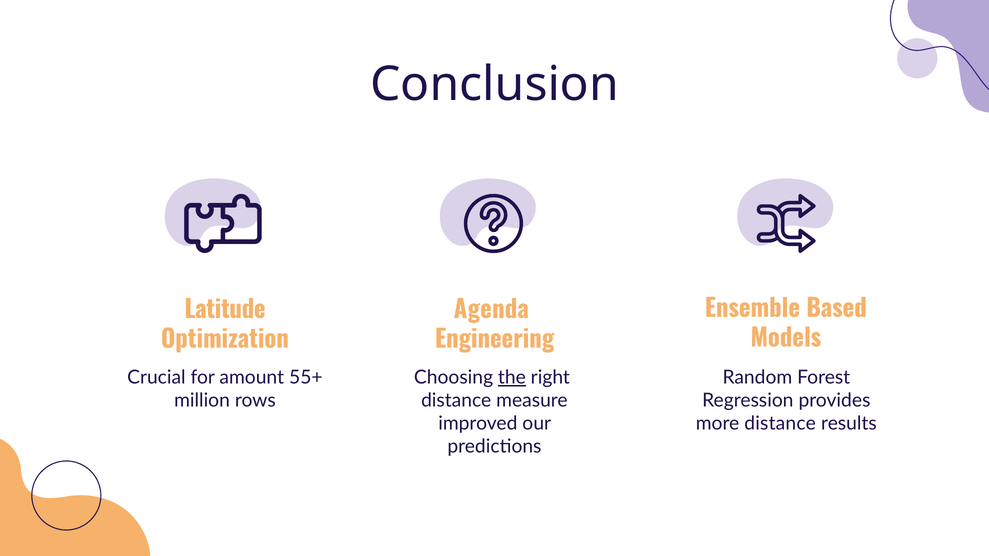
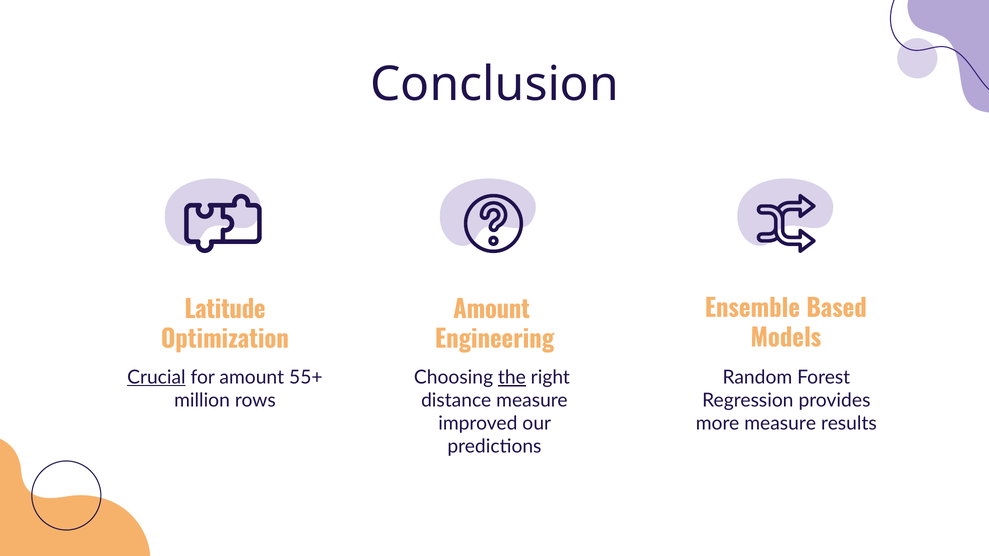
Agenda: Agenda -> Amount (492, 310)
Crucial underline: none -> present (156, 378)
more distance: distance -> measure (780, 424)
